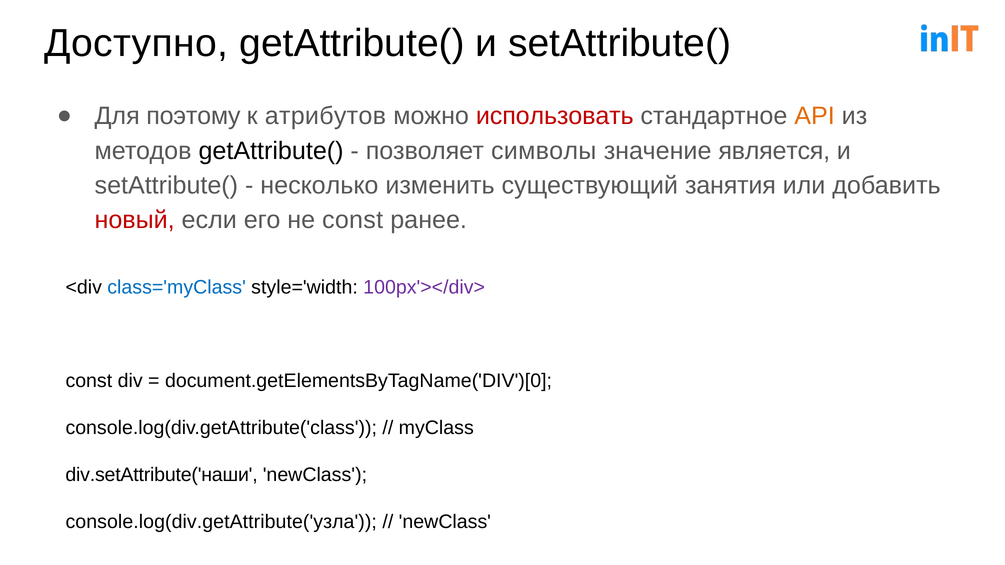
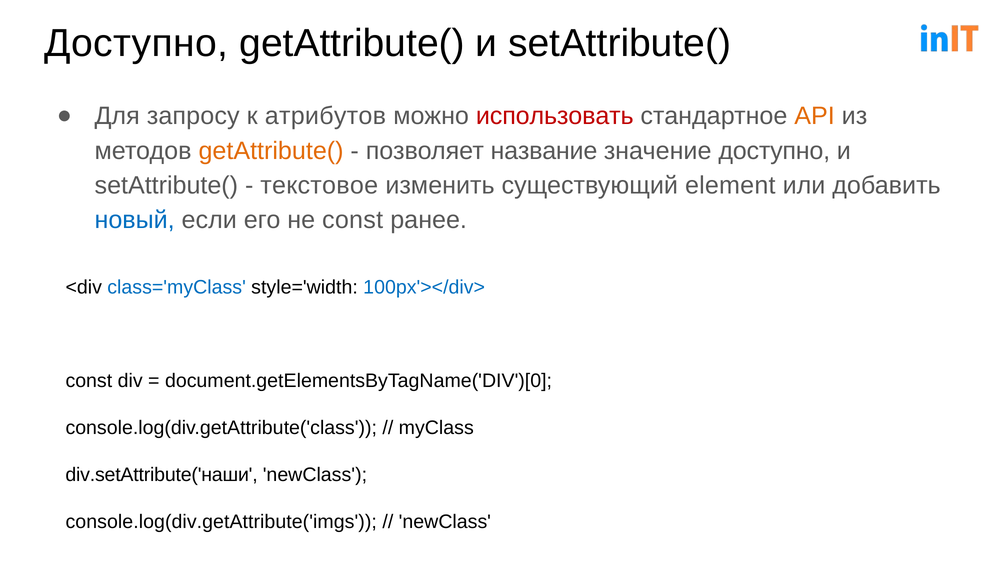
поэтому: поэтому -> запросу (193, 116)
getAttribute( colour: black -> orange (271, 151)
символы: символы -> название (544, 151)
значение является: является -> доступно (774, 151)
несколько: несколько -> текстовое (319, 186)
занятия: занятия -> element (730, 186)
новый colour: red -> blue (135, 220)
100px'></div> colour: purple -> blue (424, 287)
console.log(div.getAttribute('узла: console.log(div.getAttribute('узла -> console.log(div.getAttribute('imgs (221, 522)
